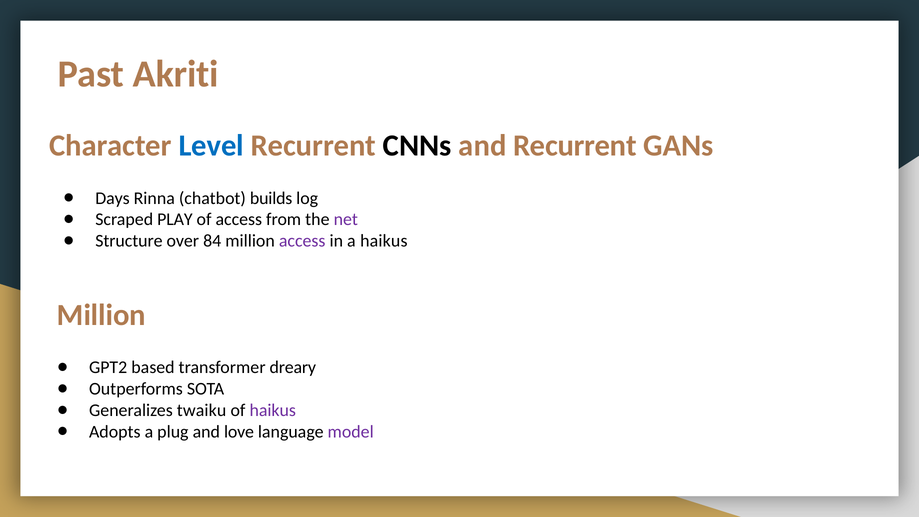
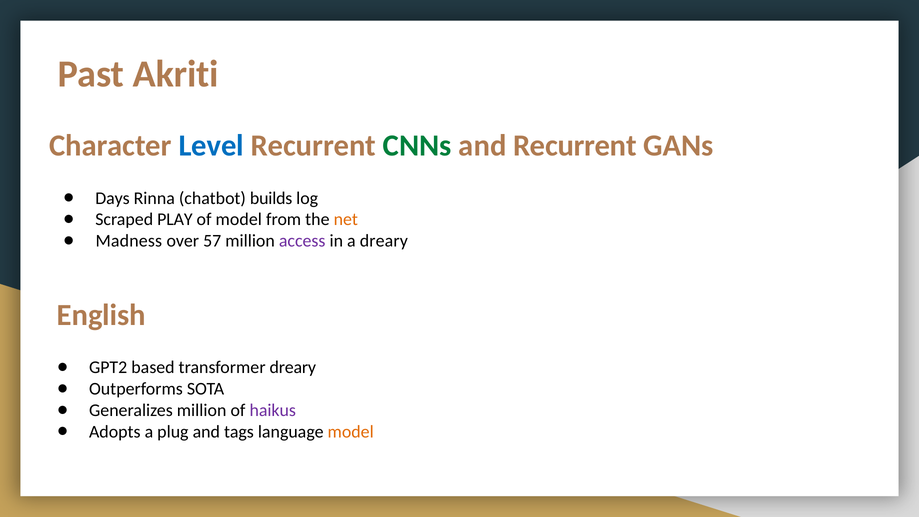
CNNs colour: black -> green (417, 146)
of access: access -> model (239, 220)
net colour: purple -> orange (346, 220)
Structure: Structure -> Madness (129, 241)
84: 84 -> 57 (212, 241)
a haikus: haikus -> dreary (384, 241)
Million: Million -> English (101, 315)
Generalizes twaiku: twaiku -> million (202, 410)
love: love -> tags (239, 432)
model colour: purple -> orange (351, 432)
